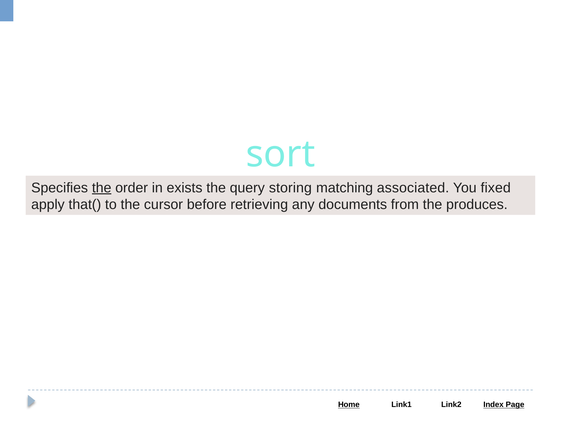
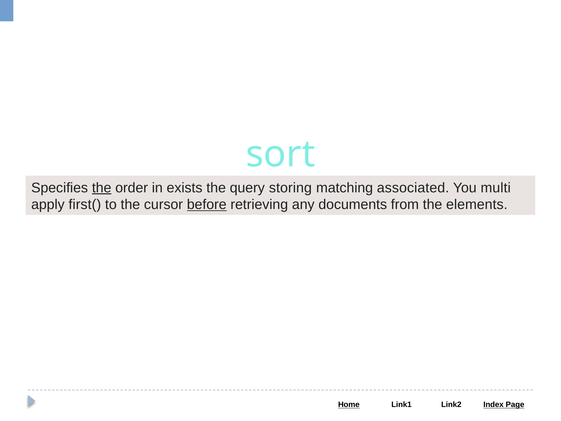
fixed: fixed -> multi (496, 188)
that(: that( -> first( (85, 205)
before underline: none -> present (207, 205)
produces: produces -> elements (477, 205)
